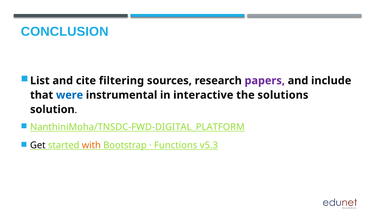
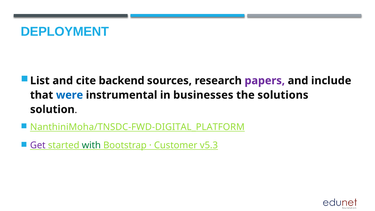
CONCLUSION: CONCLUSION -> DEPLOYMENT (65, 32)
filtering: filtering -> backend (122, 81)
interactive: interactive -> businesses (203, 95)
Get colour: black -> purple (38, 145)
with colour: orange -> green (91, 145)
Functions: Functions -> Customer (176, 145)
